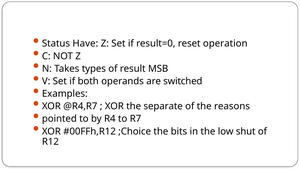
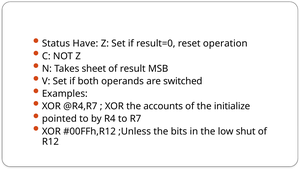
types: types -> sheet (94, 69)
separate: separate -> accounts (163, 106)
reasons: reasons -> initialize (232, 106)
;Choice: ;Choice -> ;Unless (135, 131)
